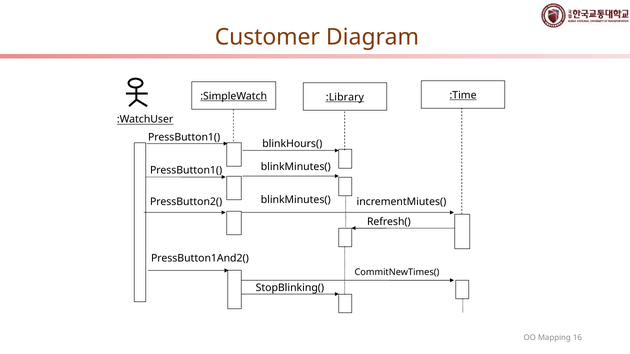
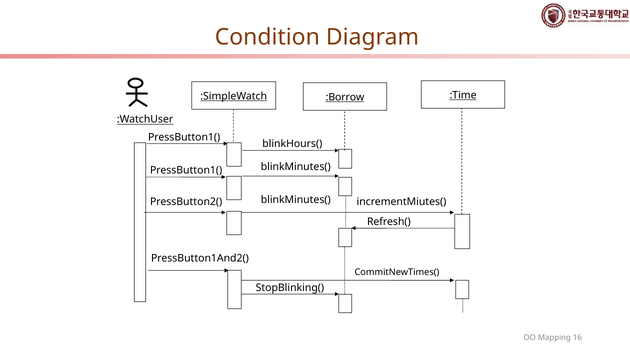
Customer: Customer -> Condition (267, 37)
:Library: :Library -> :Borrow (345, 97)
